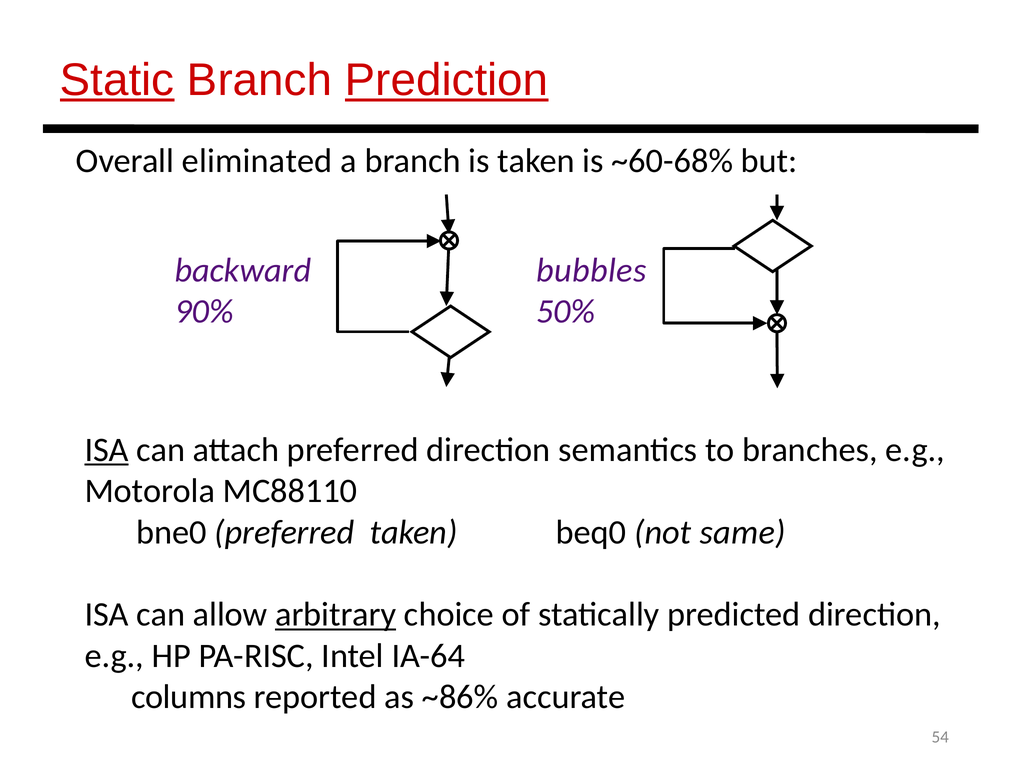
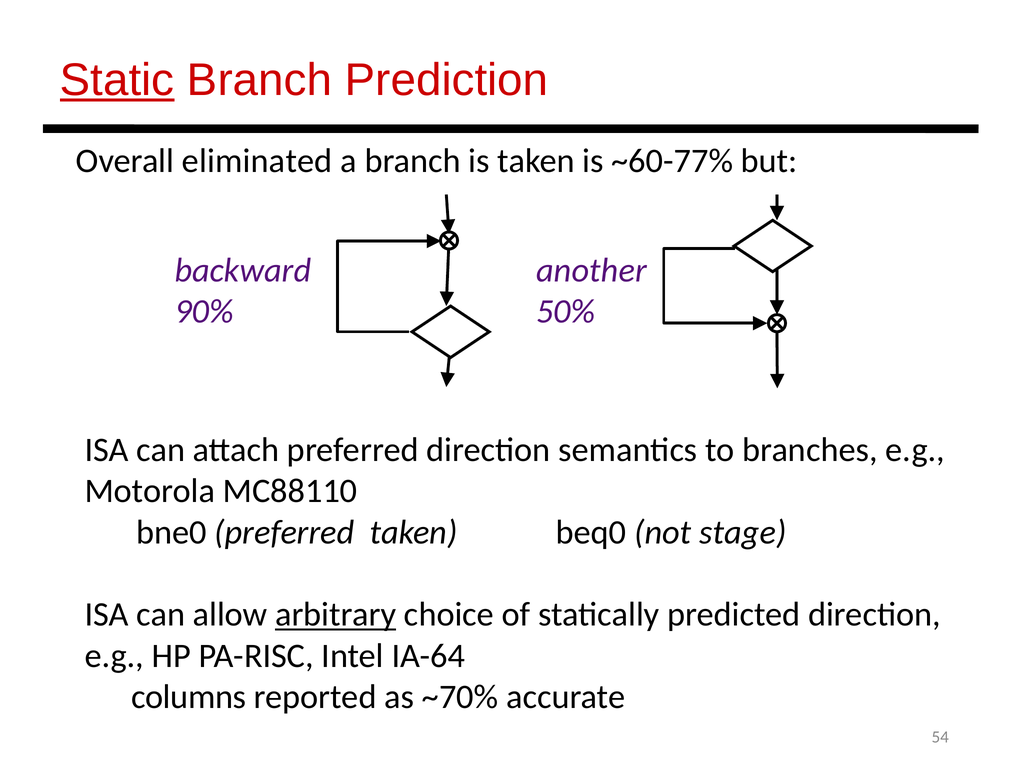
Prediction underline: present -> none (447, 80)
~60-68%: ~60-68% -> ~60-77% (672, 161)
bubbles: bubbles -> another (591, 270)
ISA underline: present -> none (107, 450)
same: same -> stage (743, 533)
~86%: ~86% -> ~70% (460, 697)
